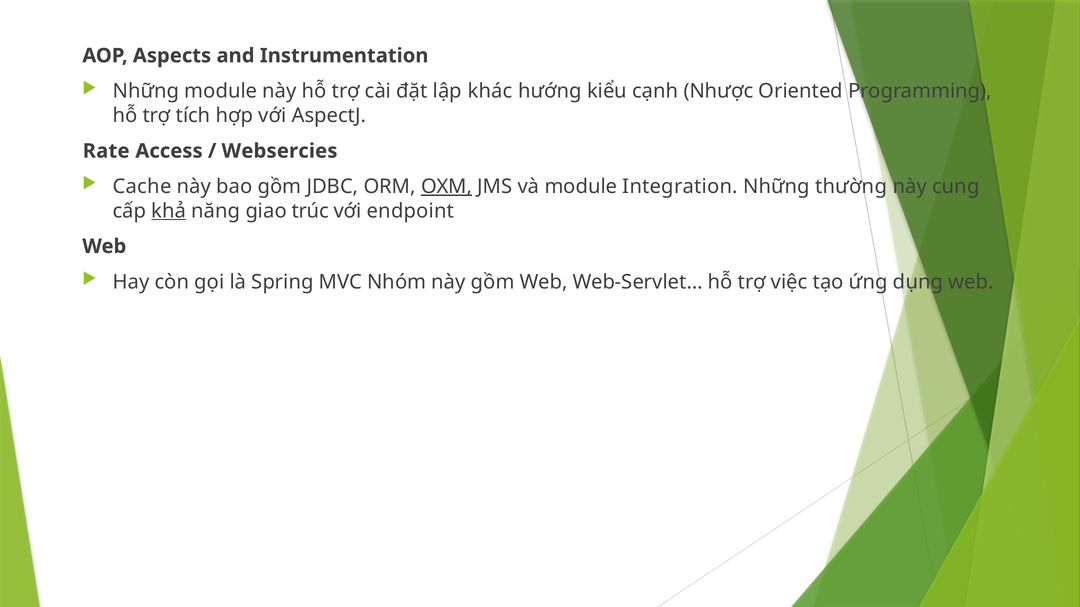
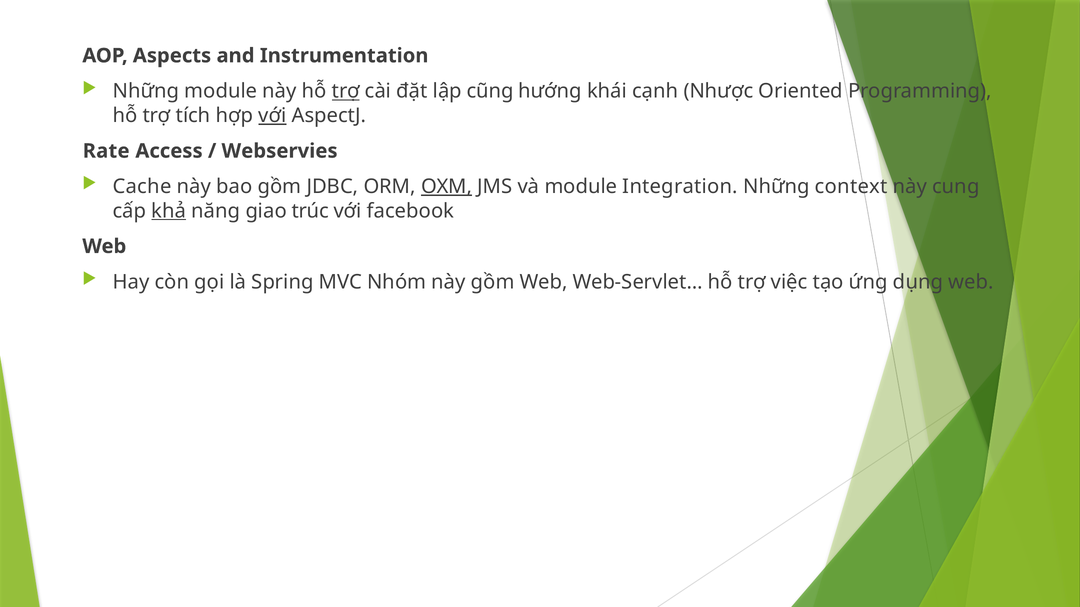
trợ underline: none -> present (346, 91)
khác: khác -> cũng (490, 91)
kiểu: kiểu -> khái (607, 91)
với underline: none -> present (272, 116)
Websercies: Websercies -> Webservies (280, 151)
thường: thường -> context (851, 187)
endpoint: endpoint -> facebook (411, 211)
